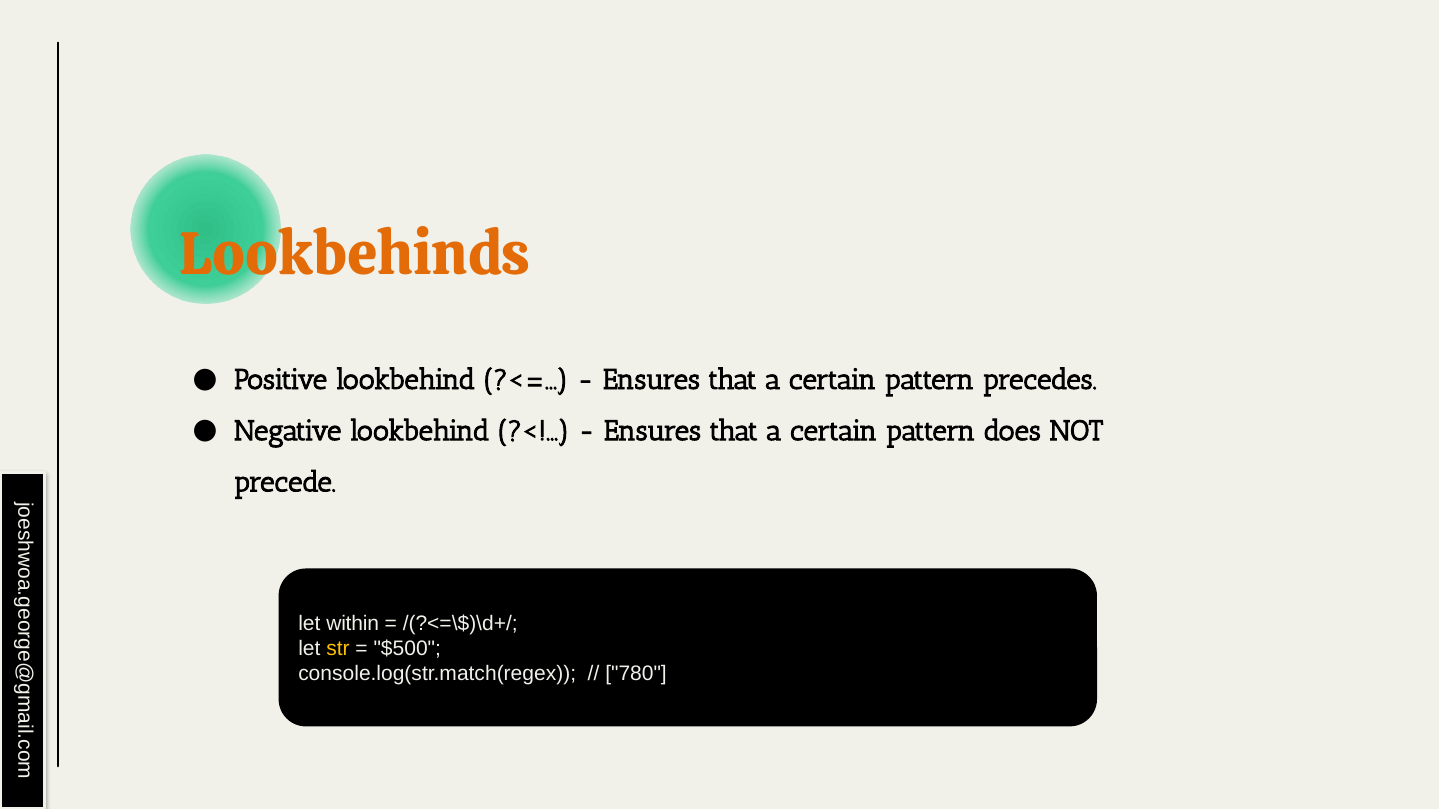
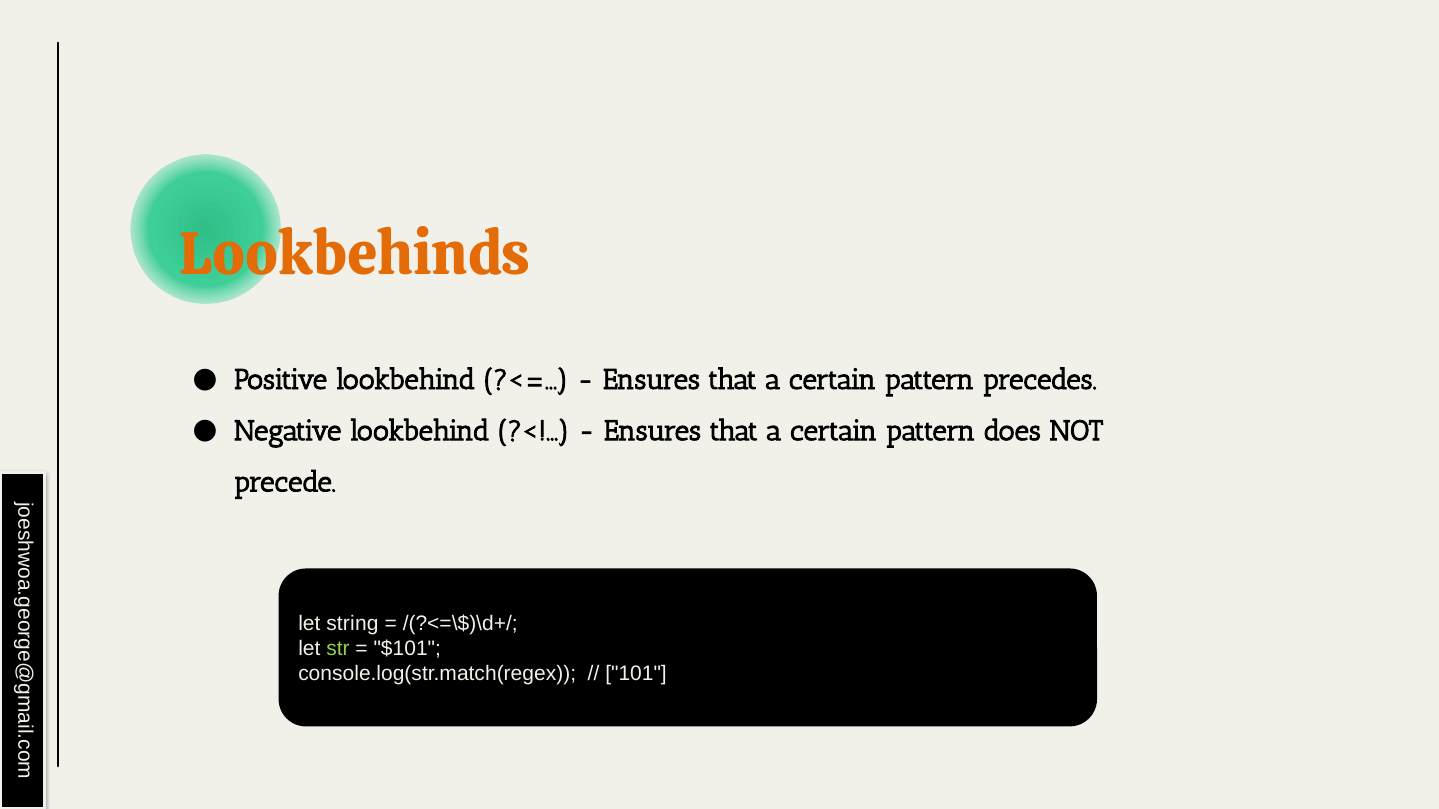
within: within -> string (352, 624)
str colour: yellow -> light green (338, 649)
$500: $500 -> $101 (407, 649)
780: 780 -> 101 (636, 674)
